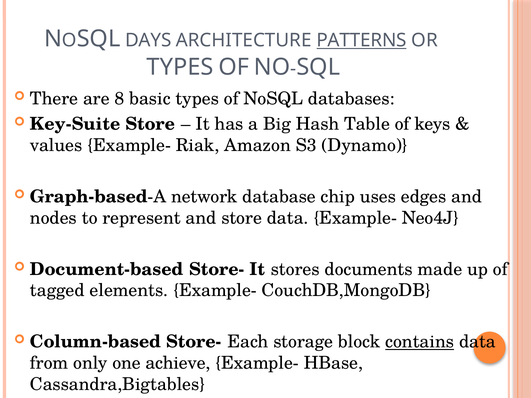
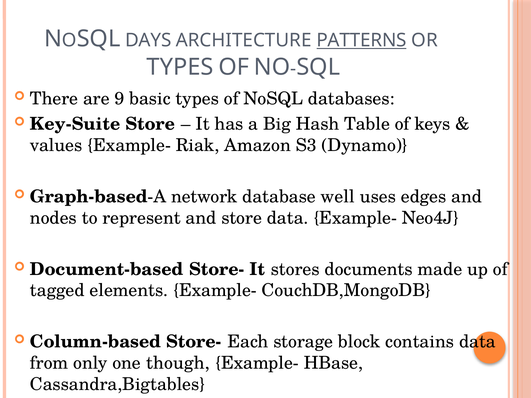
8: 8 -> 9 (119, 99)
chip: chip -> well (338, 197)
contains underline: present -> none (420, 342)
achieve: achieve -> though (178, 363)
